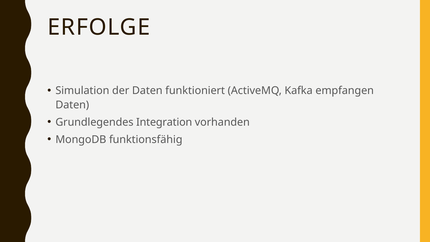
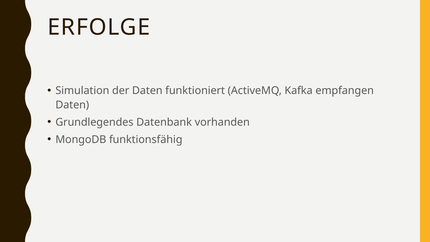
Integration: Integration -> Datenbank (164, 122)
